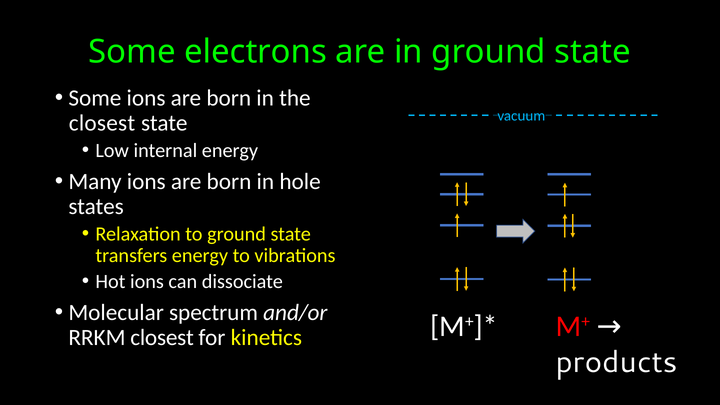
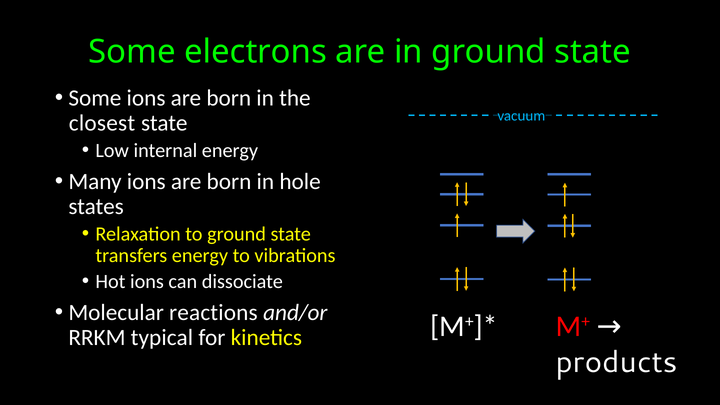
spectrum: spectrum -> reactions (213, 312)
RRKM closest: closest -> typical (162, 338)
